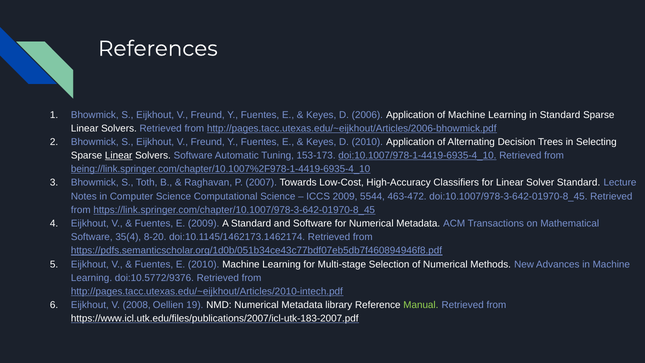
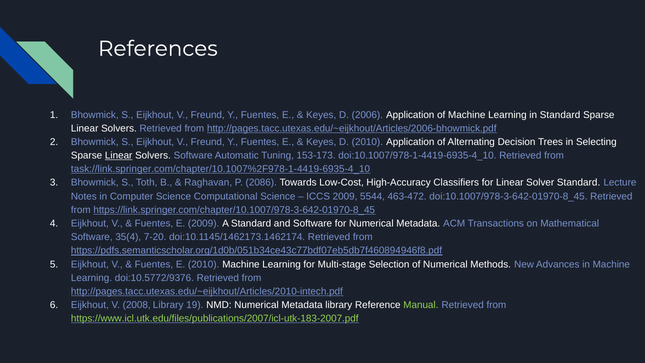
doi:10.1007/978-1-4419-6935-4_10 underline: present -> none (417, 155)
being://link.springer.com/chapter/10.1007%2F978-1-4419-6935-4_10: being://link.springer.com/chapter/10.1007%2F978-1-4419-6935-4_10 -> task://link.springer.com/chapter/10.1007%2F978-1-4419-6935-4_10 (221, 169)
2007: 2007 -> 2086 (261, 183)
8-20: 8-20 -> 7-20 (155, 237)
2008 Oellien: Oellien -> Library (168, 305)
https://www.icl.utk.edu/files/publications/2007/icl-utk-183-2007.pdf colour: white -> light green (215, 318)
